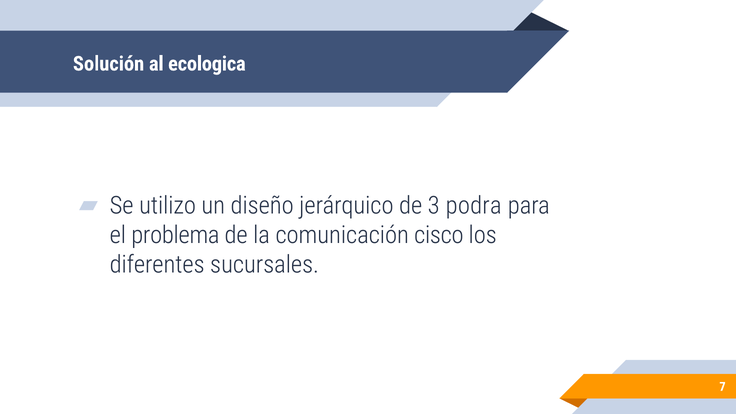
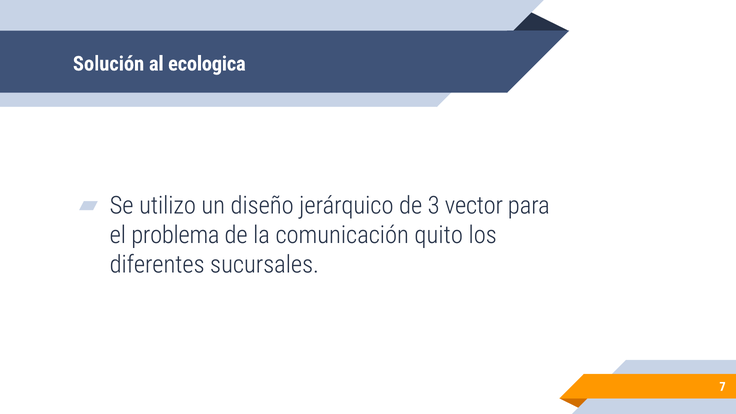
podra: podra -> vector (474, 206)
cisco: cisco -> quito (439, 235)
